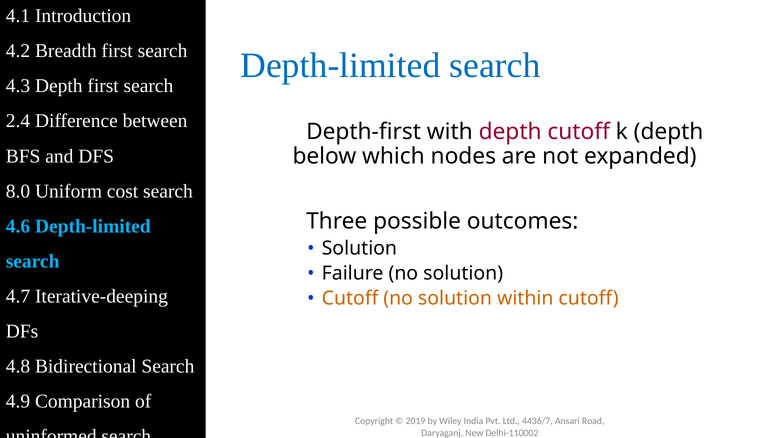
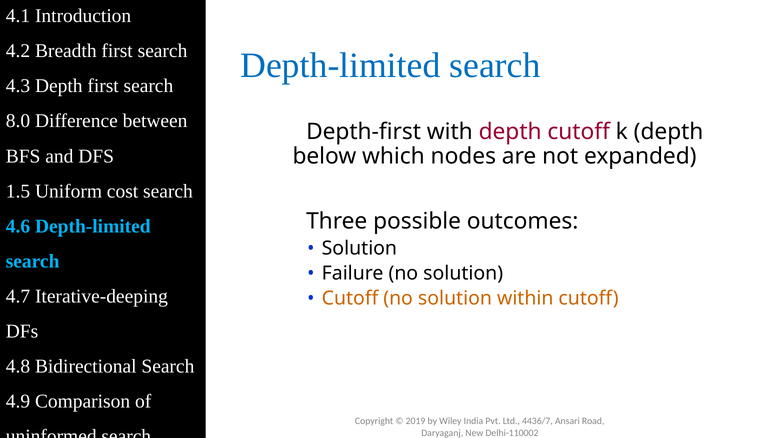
2.4: 2.4 -> 8.0 (18, 121)
8.0: 8.0 -> 1.5 (18, 191)
